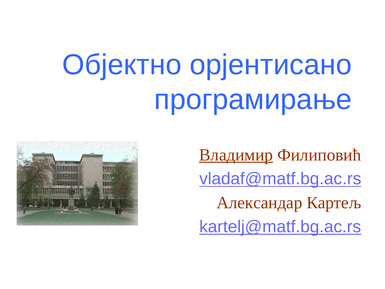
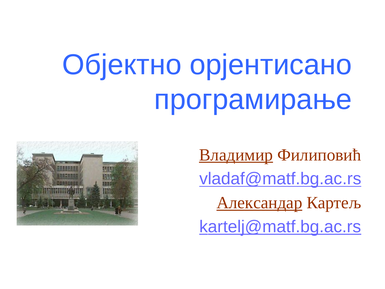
Александар underline: none -> present (259, 203)
